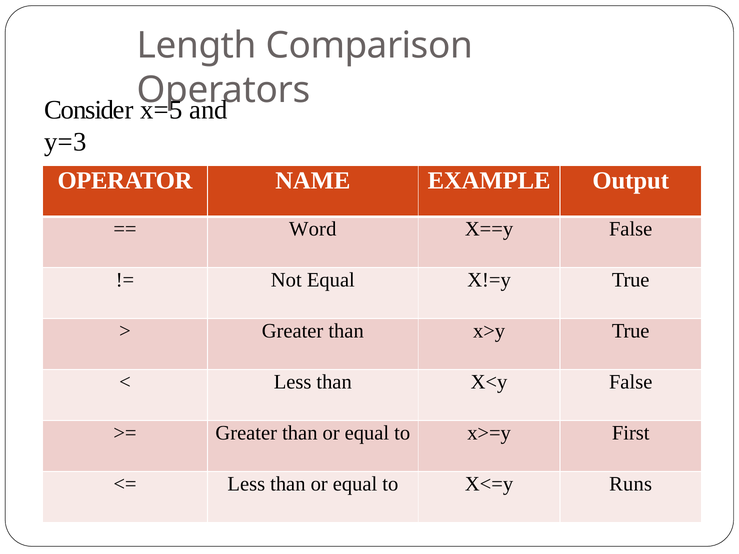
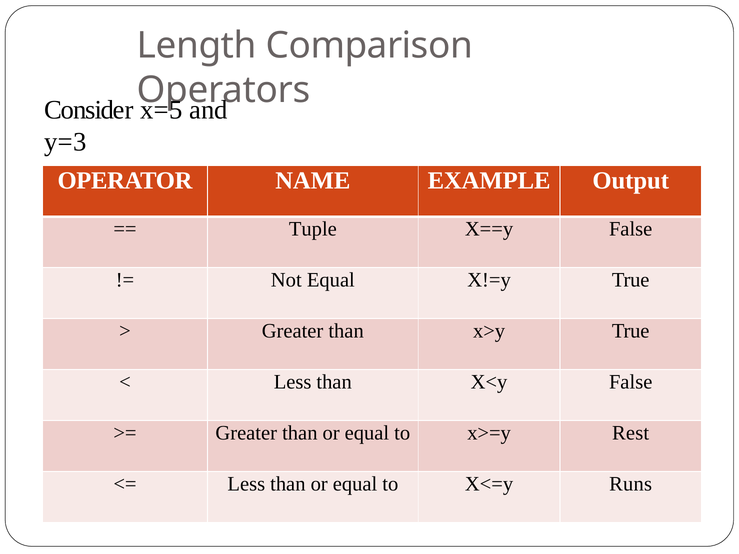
Word: Word -> Tuple (313, 229)
First: First -> Rest (631, 433)
